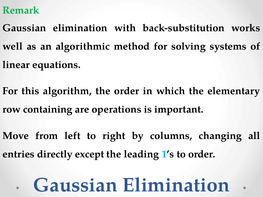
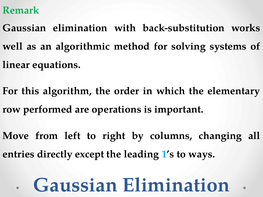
containing: containing -> performed (48, 109)
to order: order -> ways (202, 154)
